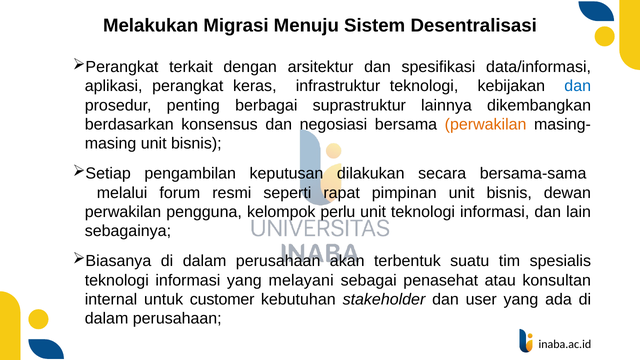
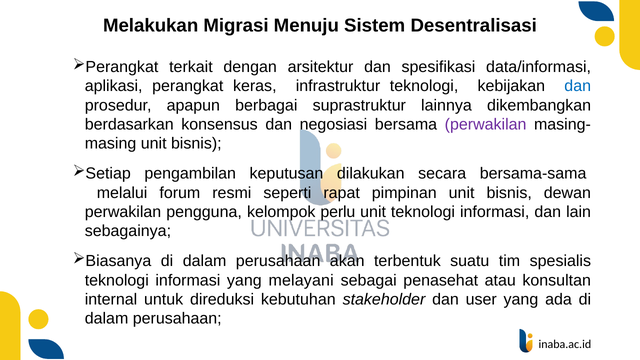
penting: penting -> apapun (193, 105)
perwakilan colour: orange -> purple (486, 124)
customer: customer -> direduksi (222, 299)
